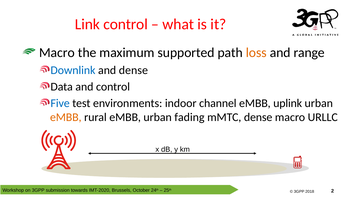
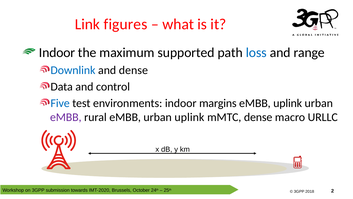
Link control: control -> figures (126, 24)
Macro: Macro -> Indoor (57, 53)
loss colour: orange -> blue (256, 53)
channel: channel -> margins (218, 103)
eMBB colour: orange -> purple (66, 117)
urban fading: fading -> uplink (189, 117)
